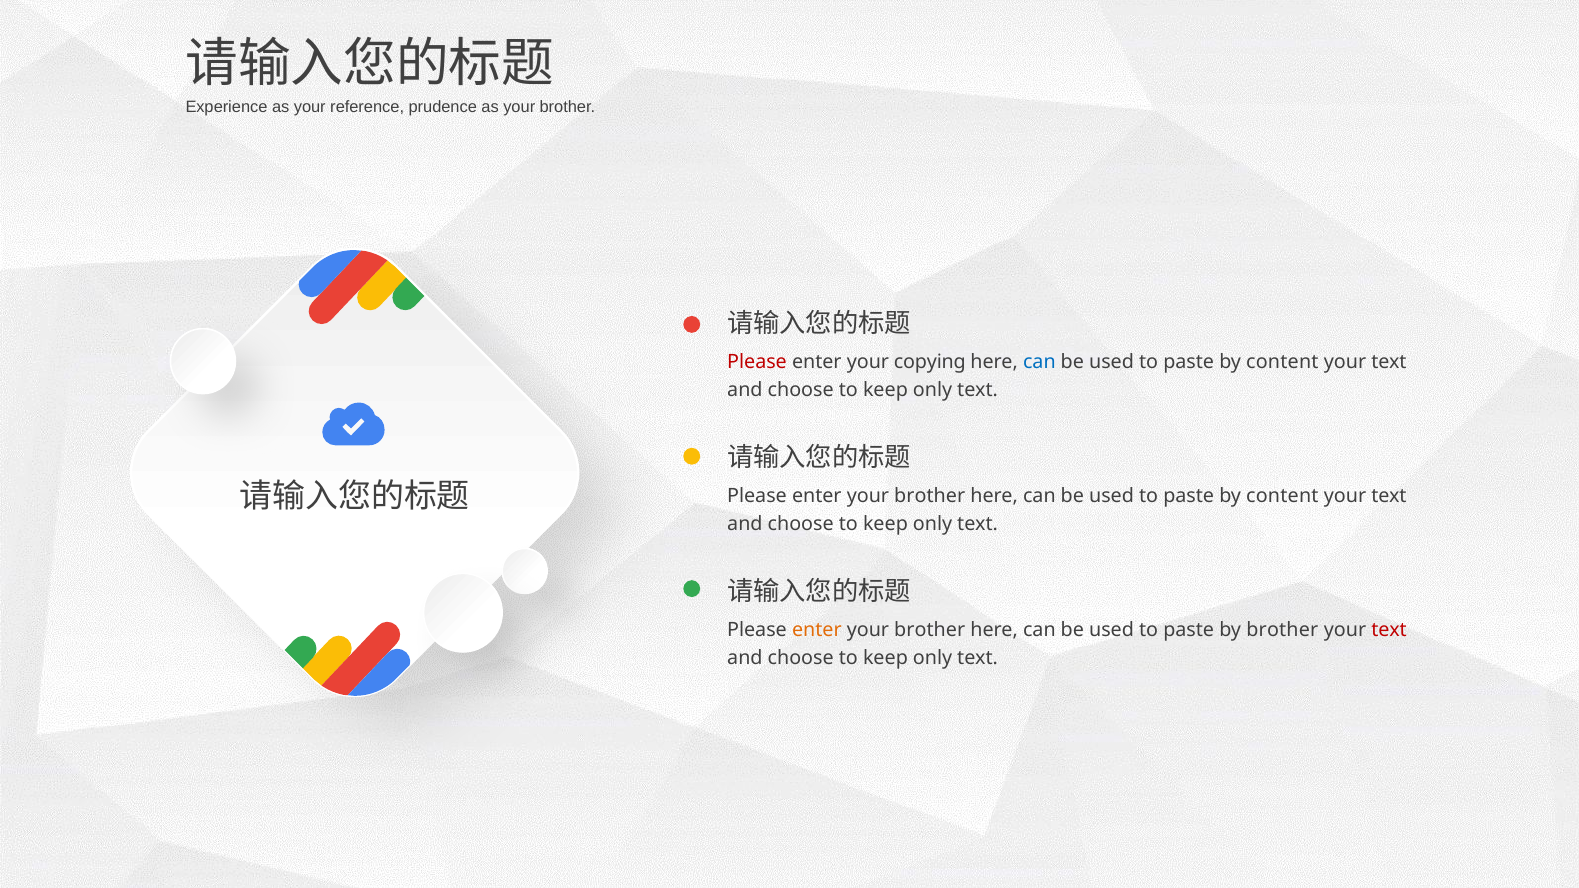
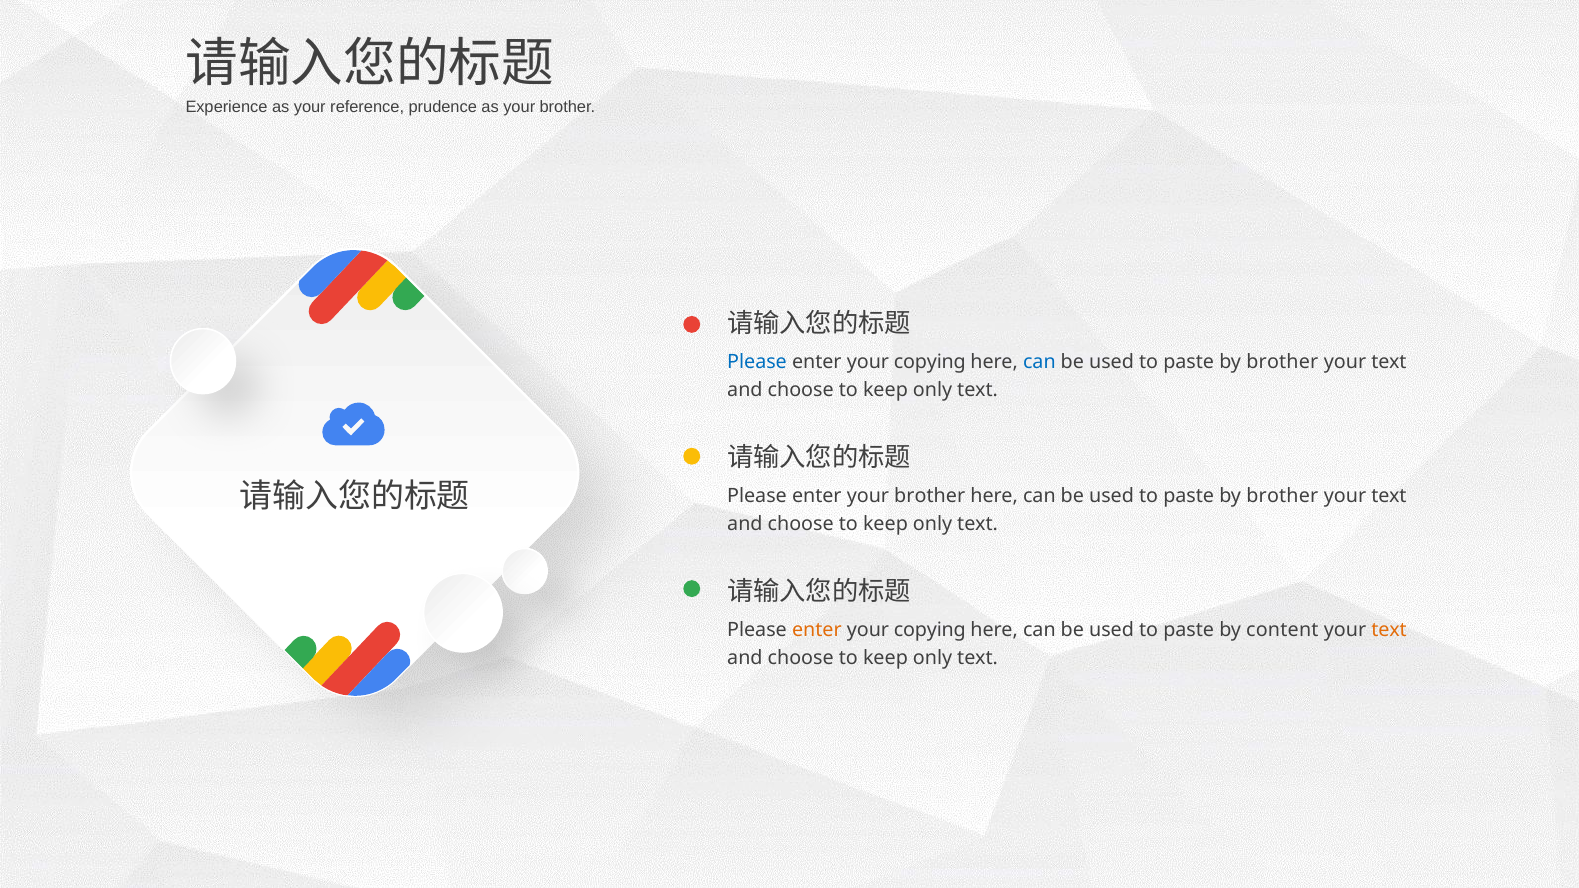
Please colour: red -> blue (757, 362)
content: content -> brother (1282, 362)
content: content -> brother (1282, 496)
brother: brother -> copying (930, 630)
by brother: brother -> content (1282, 630)
text colour: red -> orange (1389, 630)
